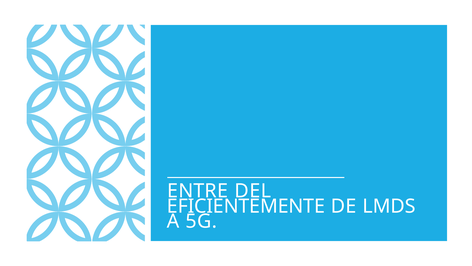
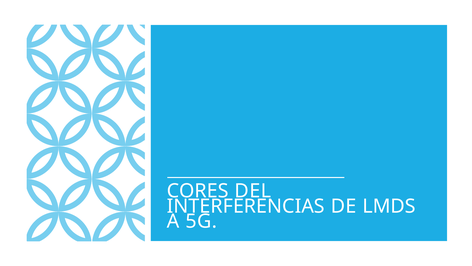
ENTRE: ENTRE -> CORES (198, 191)
EFICIENTEMENTE: EFICIENTEMENTE -> INTERFERENCIAS (246, 206)
